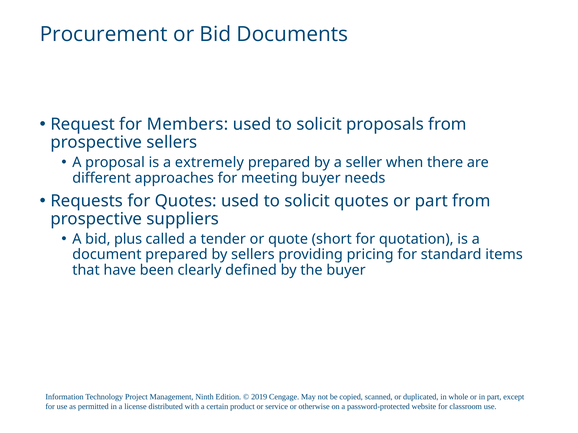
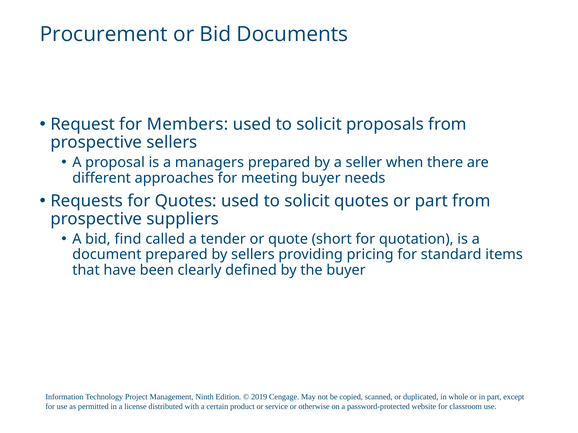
extremely: extremely -> managers (209, 163)
plus: plus -> find (128, 239)
